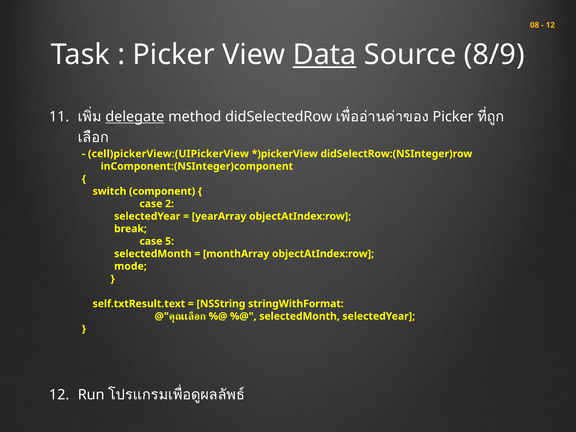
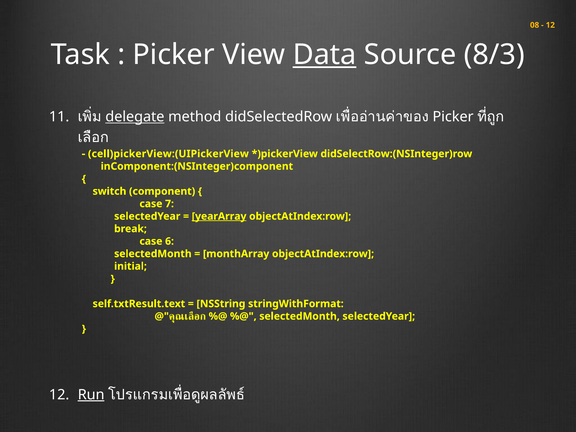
8/9: 8/9 -> 8/3 (494, 55)
2: 2 -> 7 (170, 204)
yearArray underline: none -> present (219, 216)
5: 5 -> 6 (170, 241)
mode: mode -> initial (130, 266)
Run underline: none -> present (91, 395)
